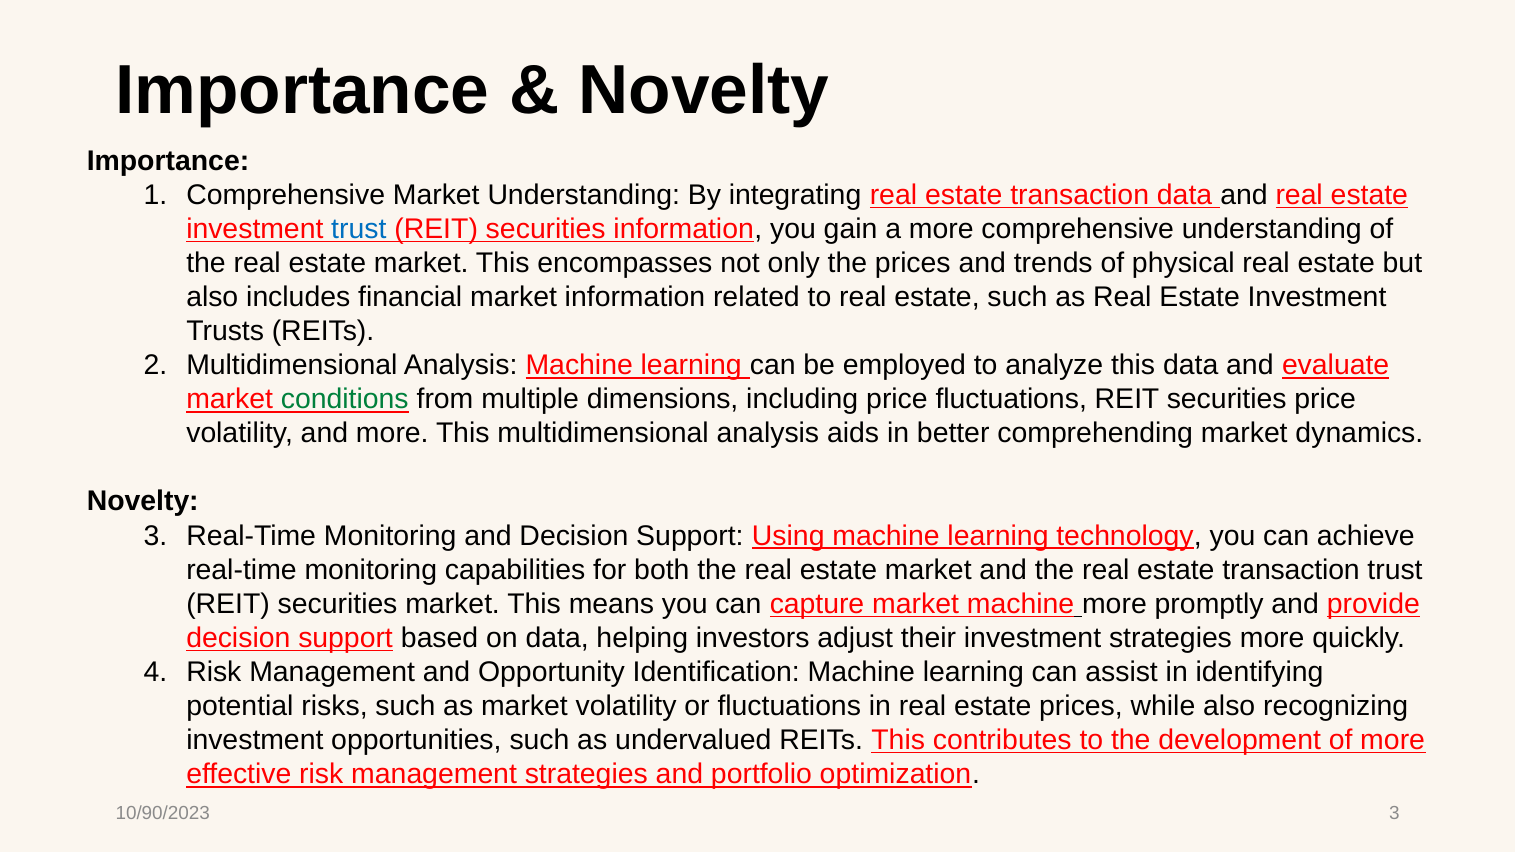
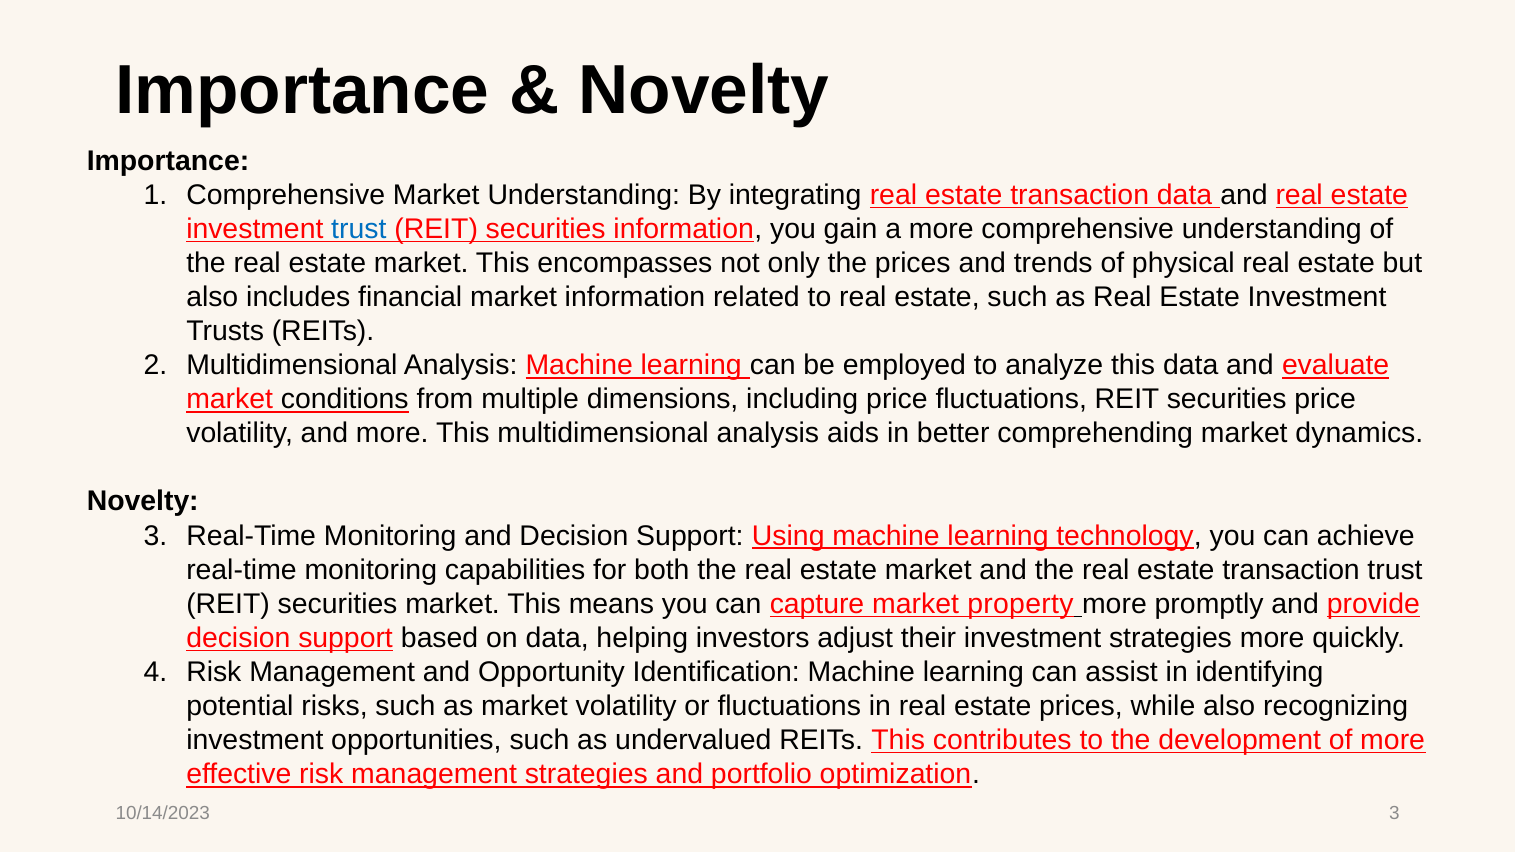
conditions colour: green -> black (345, 399)
market machine: machine -> property (1020, 604)
10/90/2023: 10/90/2023 -> 10/14/2023 (163, 814)
